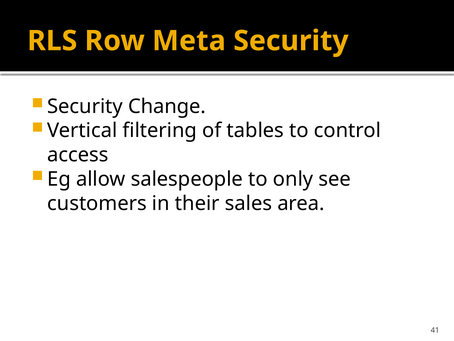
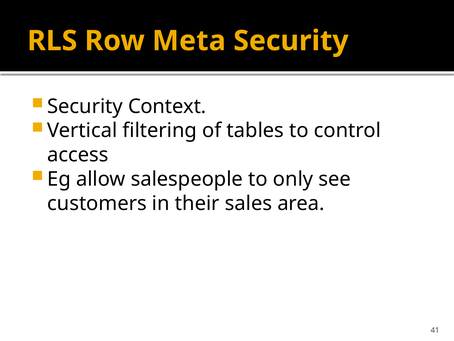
Change: Change -> Context (167, 106)
